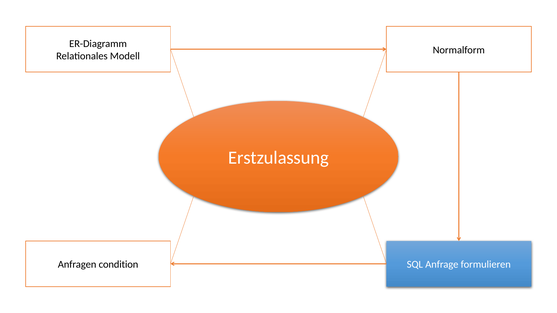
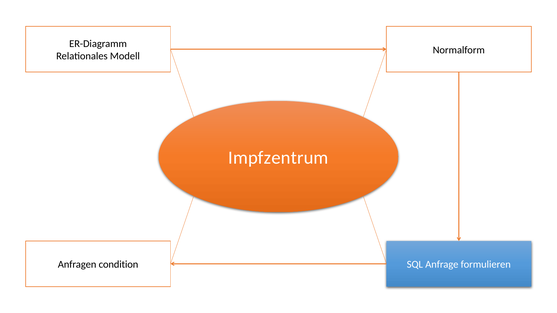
Erstzulassung: Erstzulassung -> Impfzentrum (278, 158)
